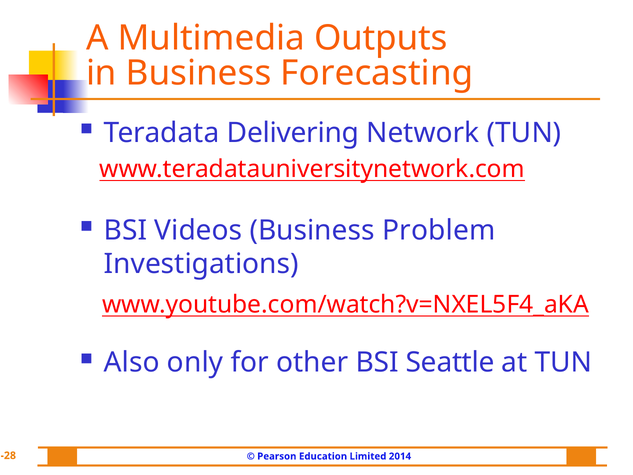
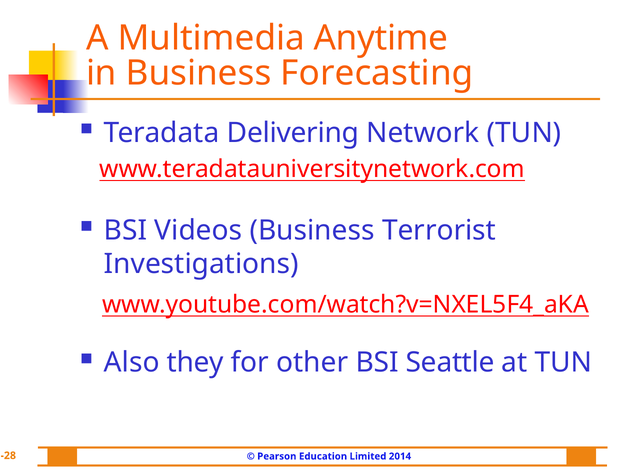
Outputs: Outputs -> Anytime (381, 38)
Problem: Problem -> Terrorist (439, 230)
only: only -> they (195, 363)
